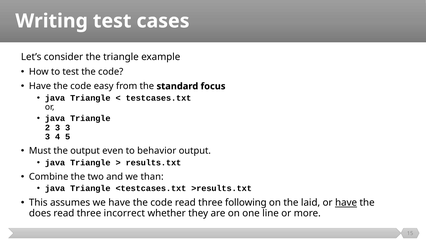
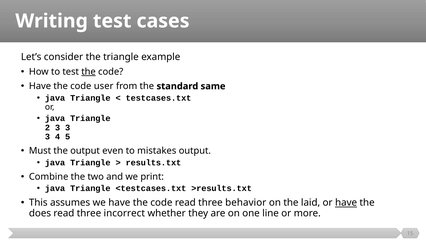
the underline: none -> present (89, 72)
easy: easy -> user (104, 86)
focus: focus -> same (213, 86)
behavior: behavior -> mistakes (157, 151)
than: than -> print (152, 176)
following: following -> behavior (246, 202)
